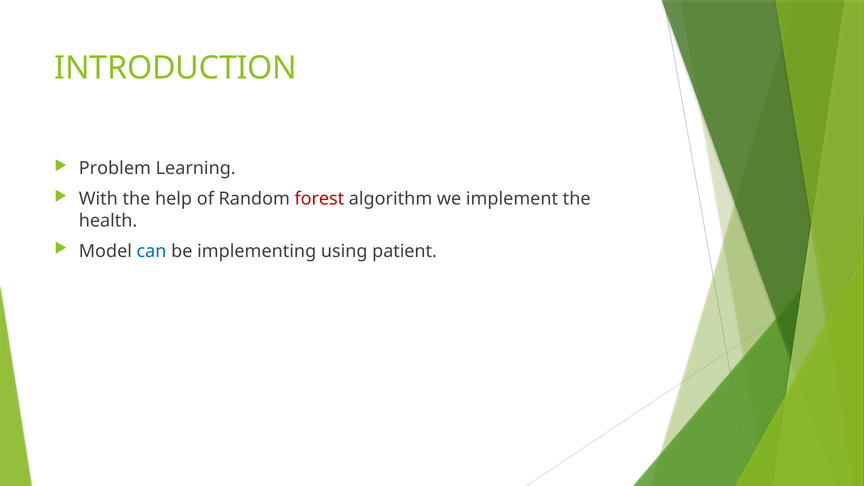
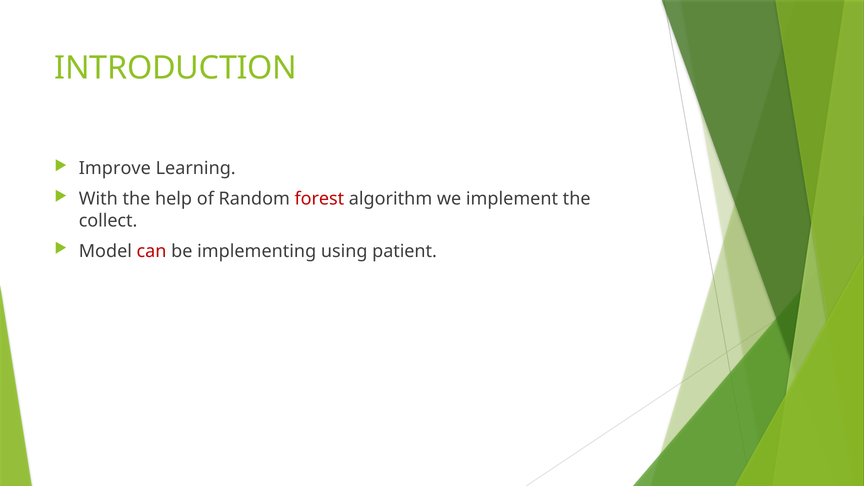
Problem: Problem -> Improve (115, 168)
health: health -> collect (108, 221)
can colour: blue -> red (152, 251)
